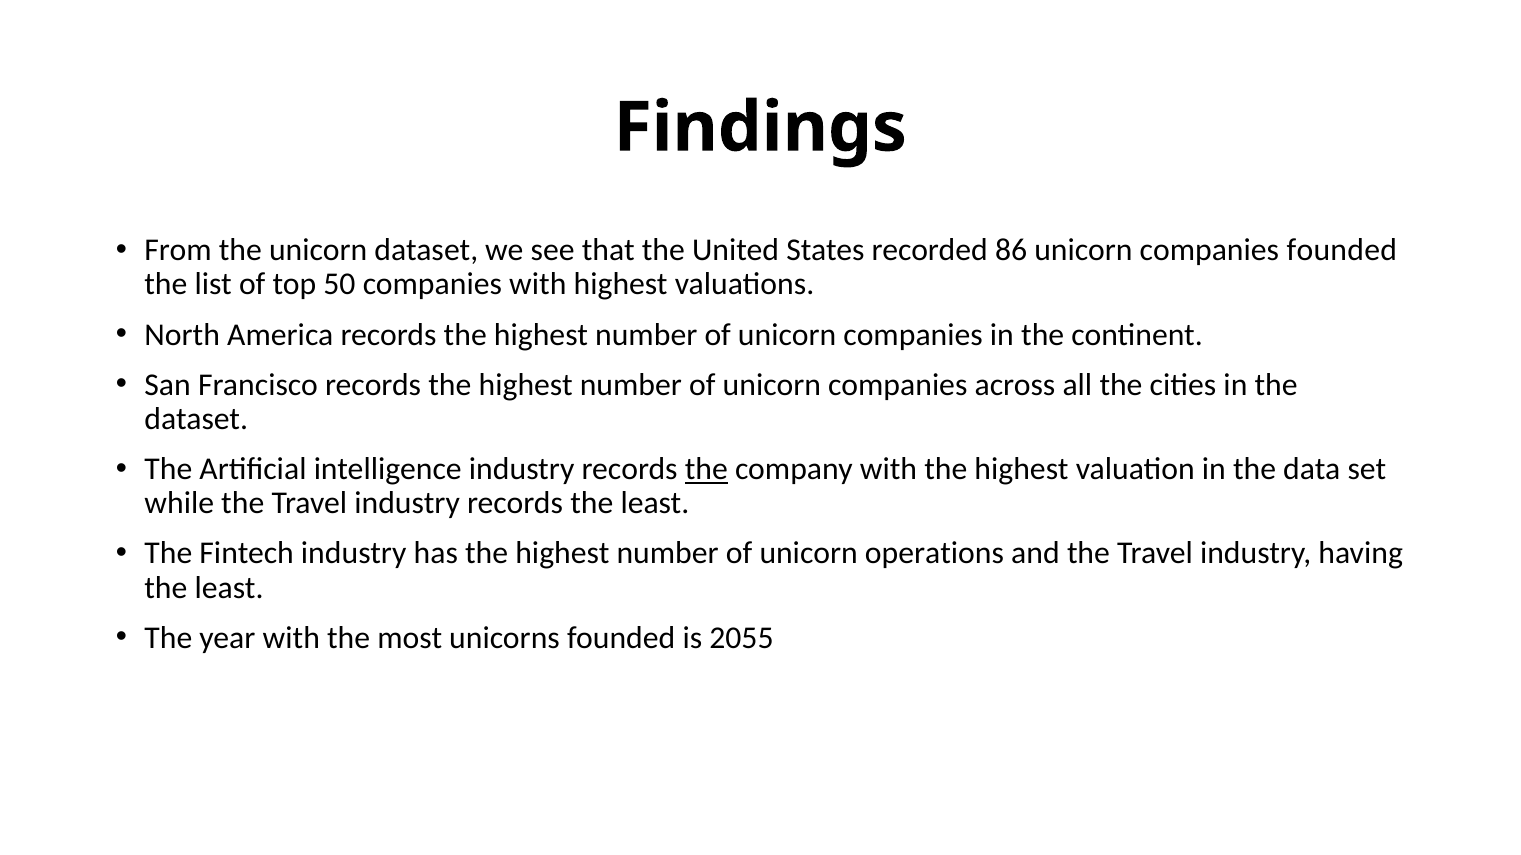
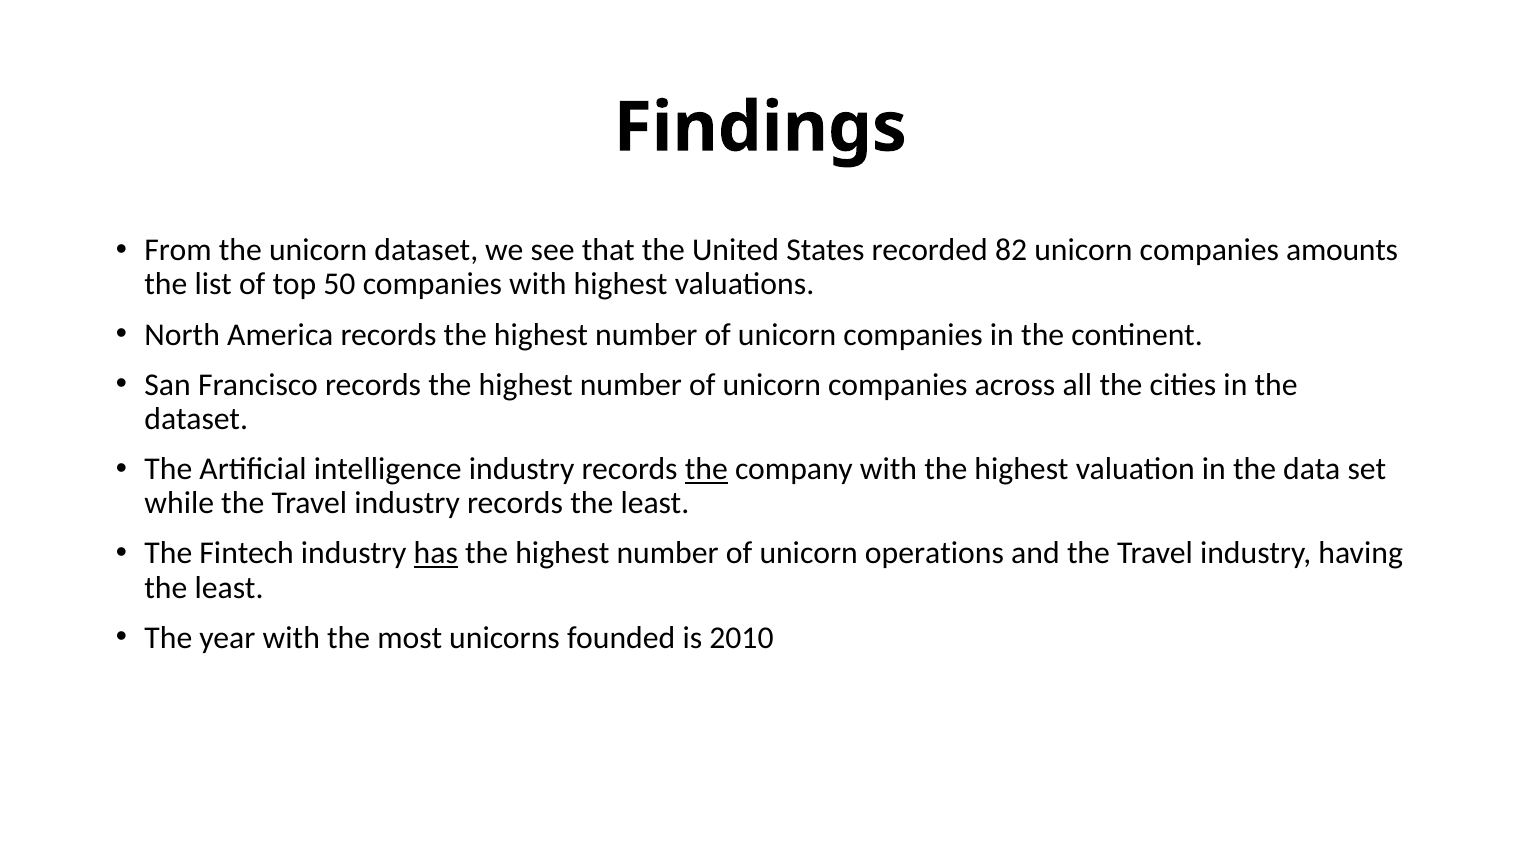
86: 86 -> 82 (1011, 250)
companies founded: founded -> amounts (1342, 250)
has underline: none -> present (436, 554)
2055: 2055 -> 2010 (741, 638)
